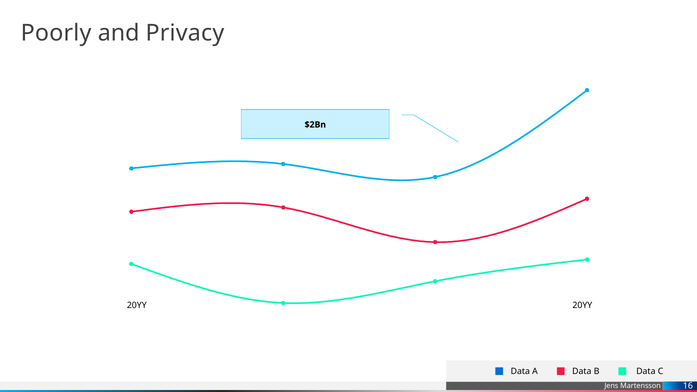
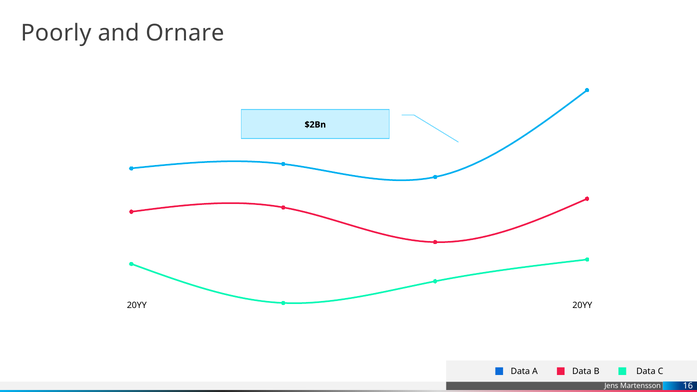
Privacy: Privacy -> Ornare (185, 33)
